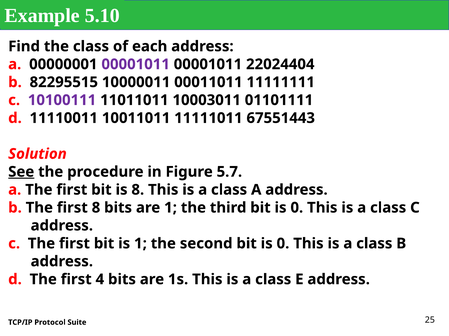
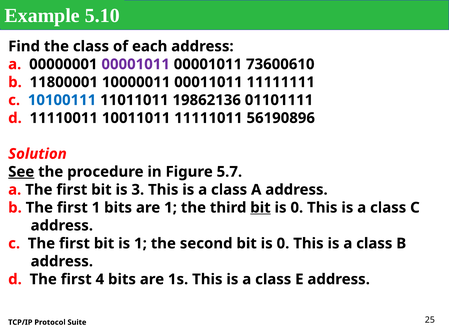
22024404: 22024404 -> 73600610 (280, 64)
82295515: 82295515 -> 11800001 (64, 82)
10100111 colour: purple -> blue (62, 100)
10003011: 10003011 -> 19862136 (207, 100)
67551443: 67551443 -> 56190896 (281, 118)
is 8: 8 -> 3 (138, 190)
first 8: 8 -> 1 (96, 208)
bit underline: none -> present (260, 208)
